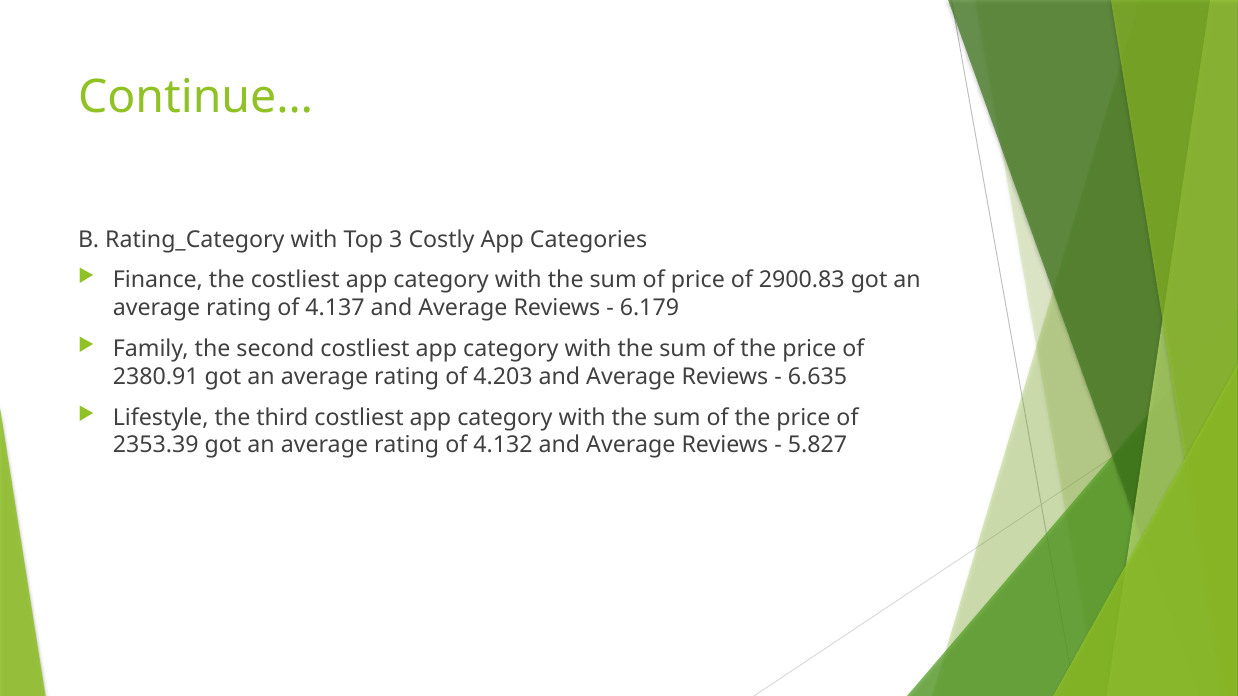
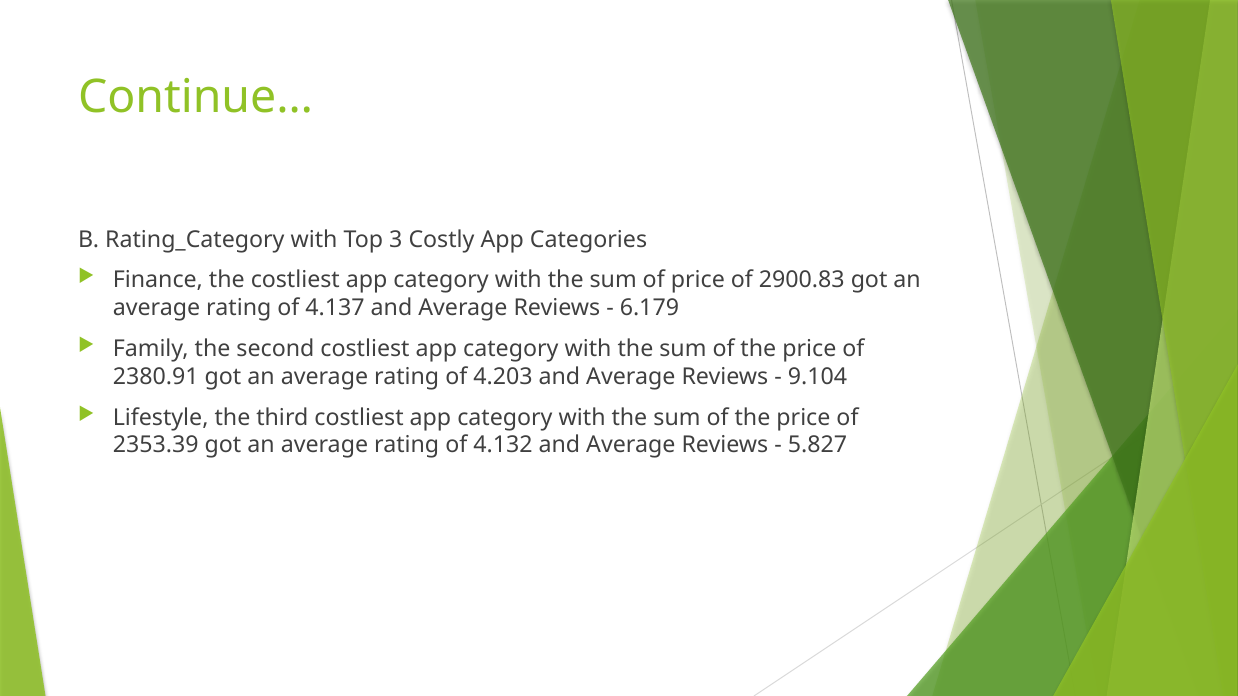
6.635: 6.635 -> 9.104 (817, 377)
